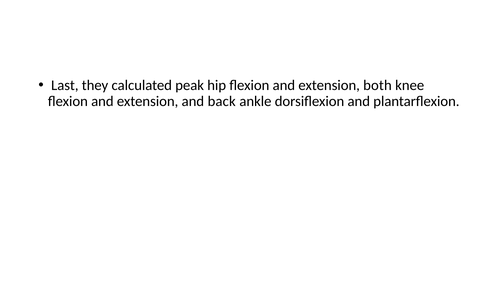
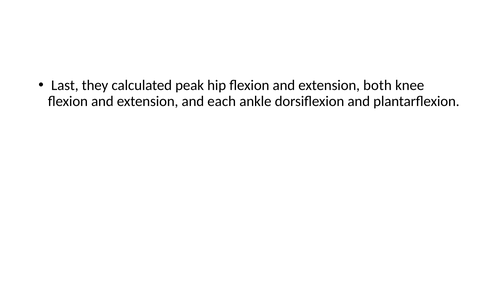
back: back -> each (222, 101)
